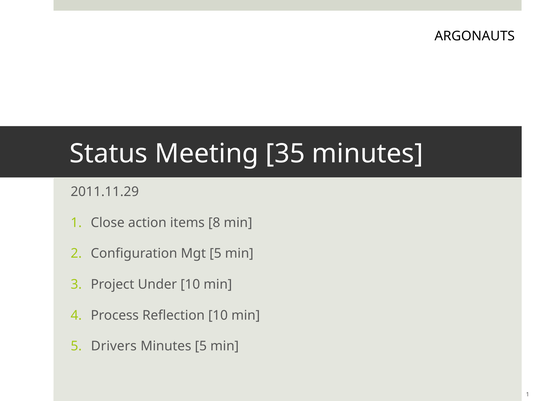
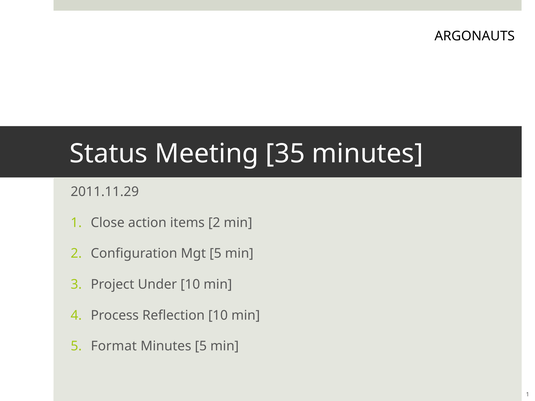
items 8: 8 -> 2 (214, 223)
Drivers: Drivers -> Format (114, 346)
